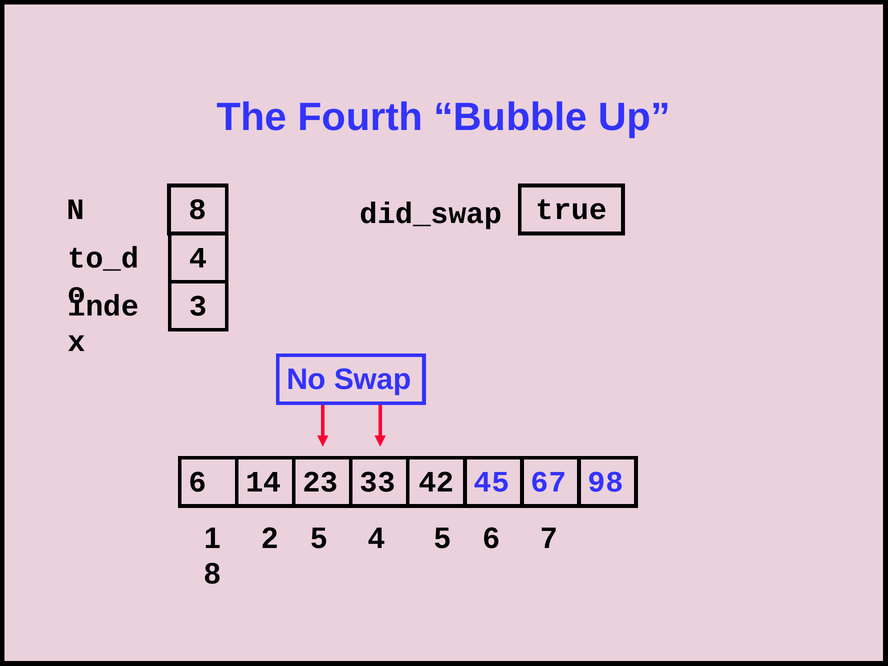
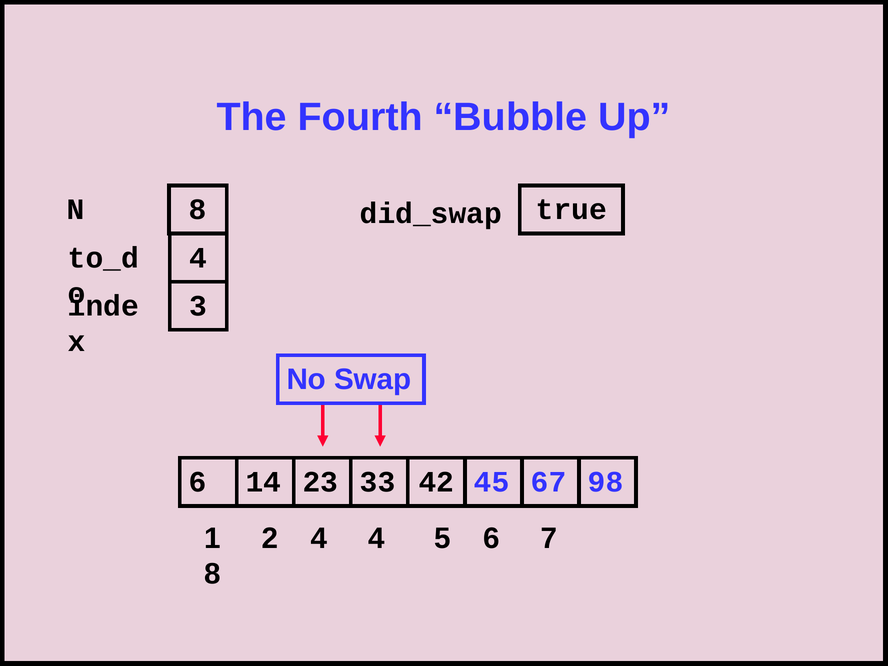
2 5: 5 -> 4 (319, 538)
